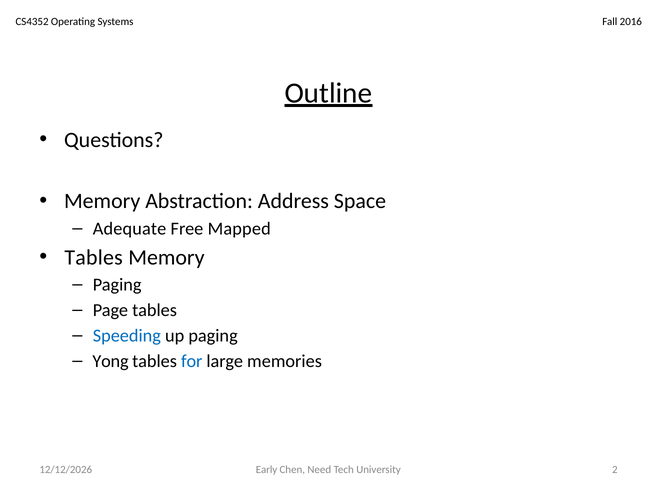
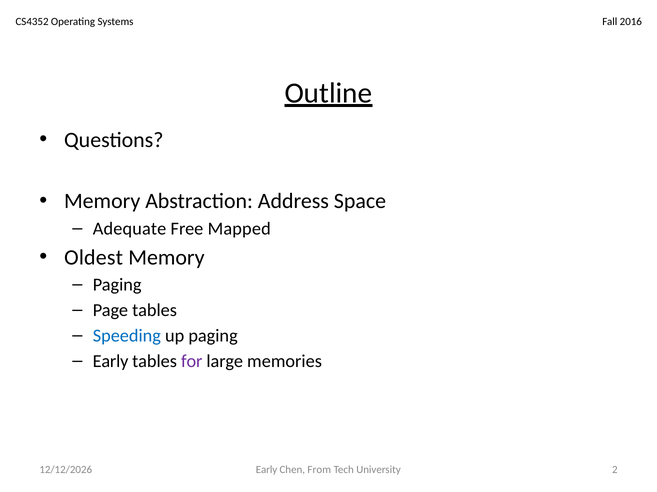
Tables: Tables -> Oldest (94, 258)
Yong: Yong -> Early (111, 362)
for colour: blue -> purple (192, 362)
Need: Need -> From (319, 470)
